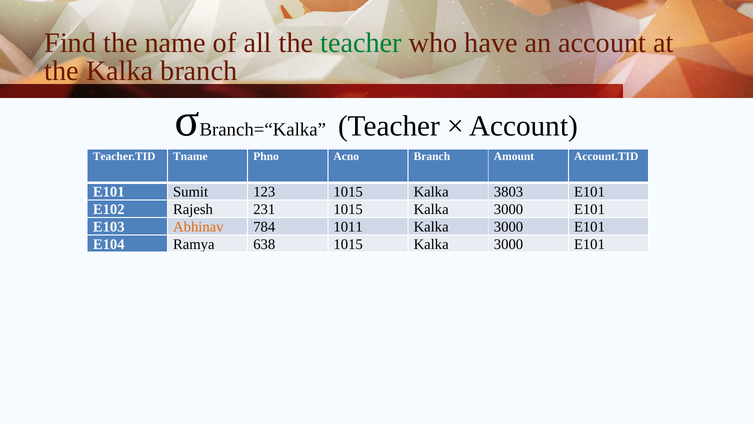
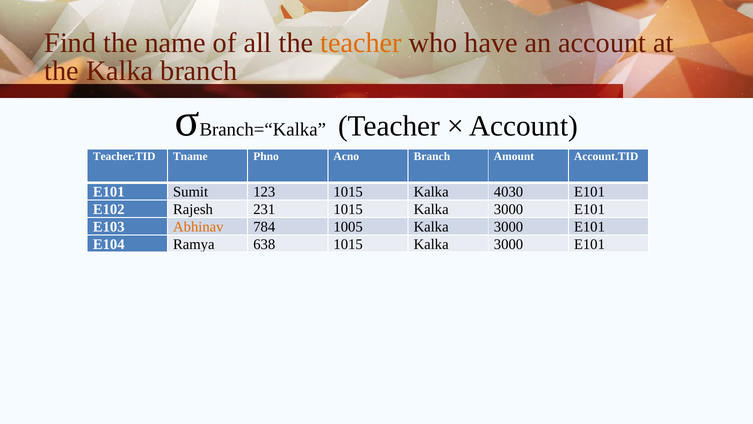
teacher colour: green -> orange (361, 43)
3803: 3803 -> 4030 (509, 192)
1011: 1011 -> 1005 (348, 227)
